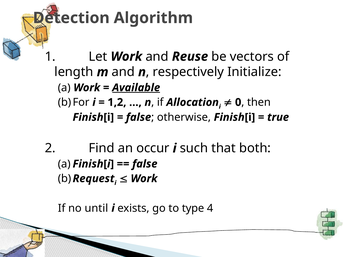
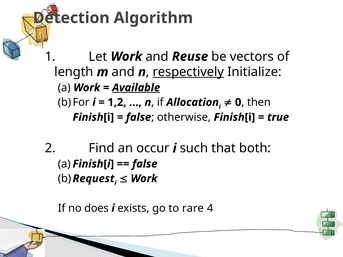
respectively underline: none -> present (188, 72)
until: until -> does (96, 208)
type: type -> rare (193, 208)
